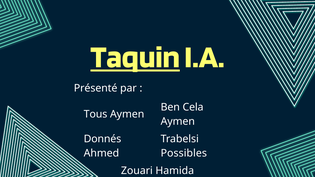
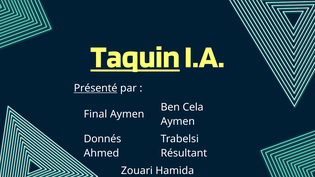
Présenté underline: none -> present (96, 88)
Tous: Tous -> Final (95, 114)
Possibles: Possibles -> Résultant (184, 153)
